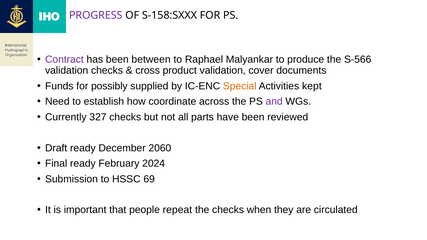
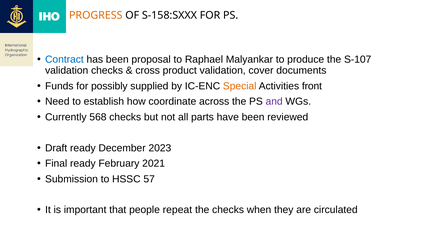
PROGRESS colour: purple -> orange (96, 15)
Contract colour: purple -> blue (64, 60)
between: between -> proposal (151, 60)
S-566: S-566 -> S-107 (358, 60)
kept: kept -> front (312, 86)
327: 327 -> 568 (98, 117)
2060: 2060 -> 2023 (160, 148)
2024: 2024 -> 2021 (154, 164)
69: 69 -> 57 (149, 179)
